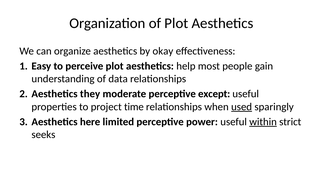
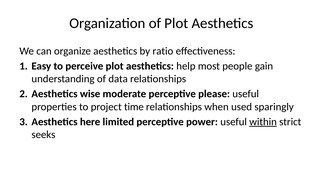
okay: okay -> ratio (163, 51)
they: they -> wise (90, 94)
except: except -> please (214, 94)
used underline: present -> none (242, 107)
